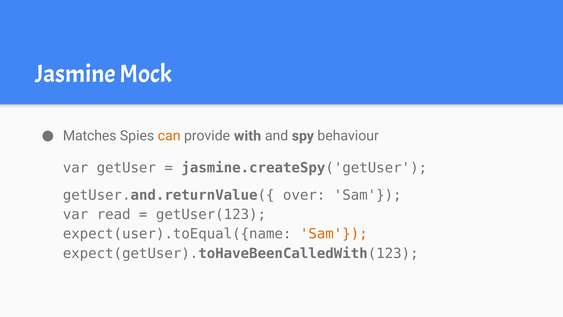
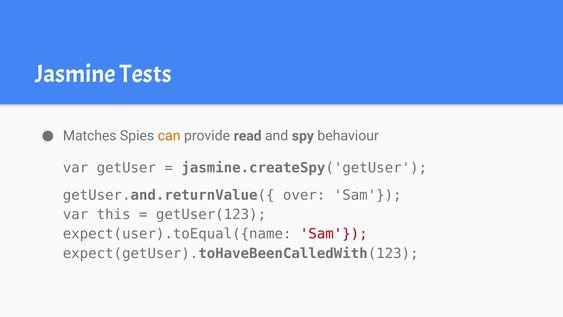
Mock: Mock -> Tests (146, 74)
with: with -> read (248, 136)
read: read -> this (114, 214)
Sam colour: orange -> red (334, 234)
